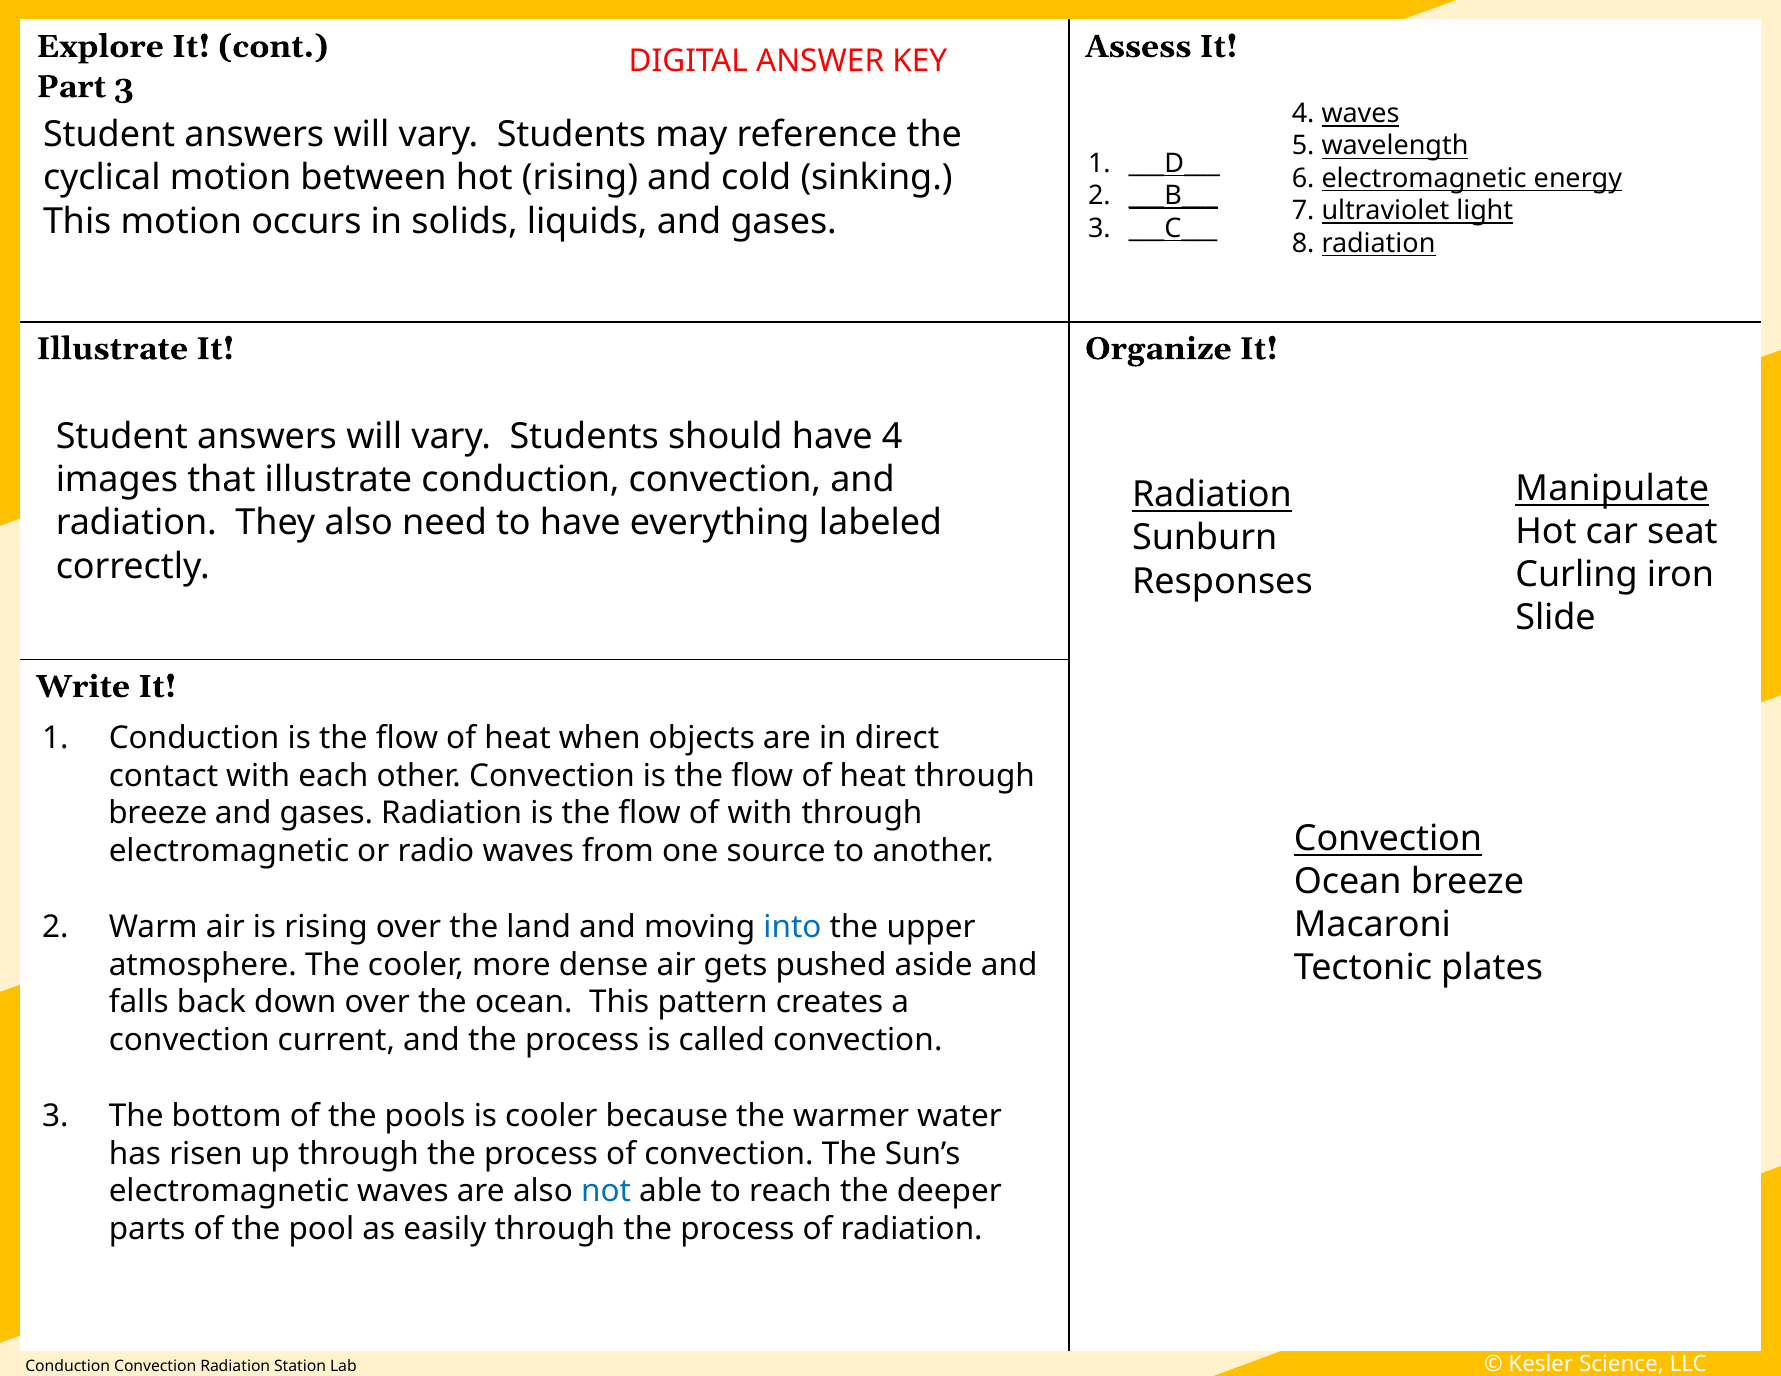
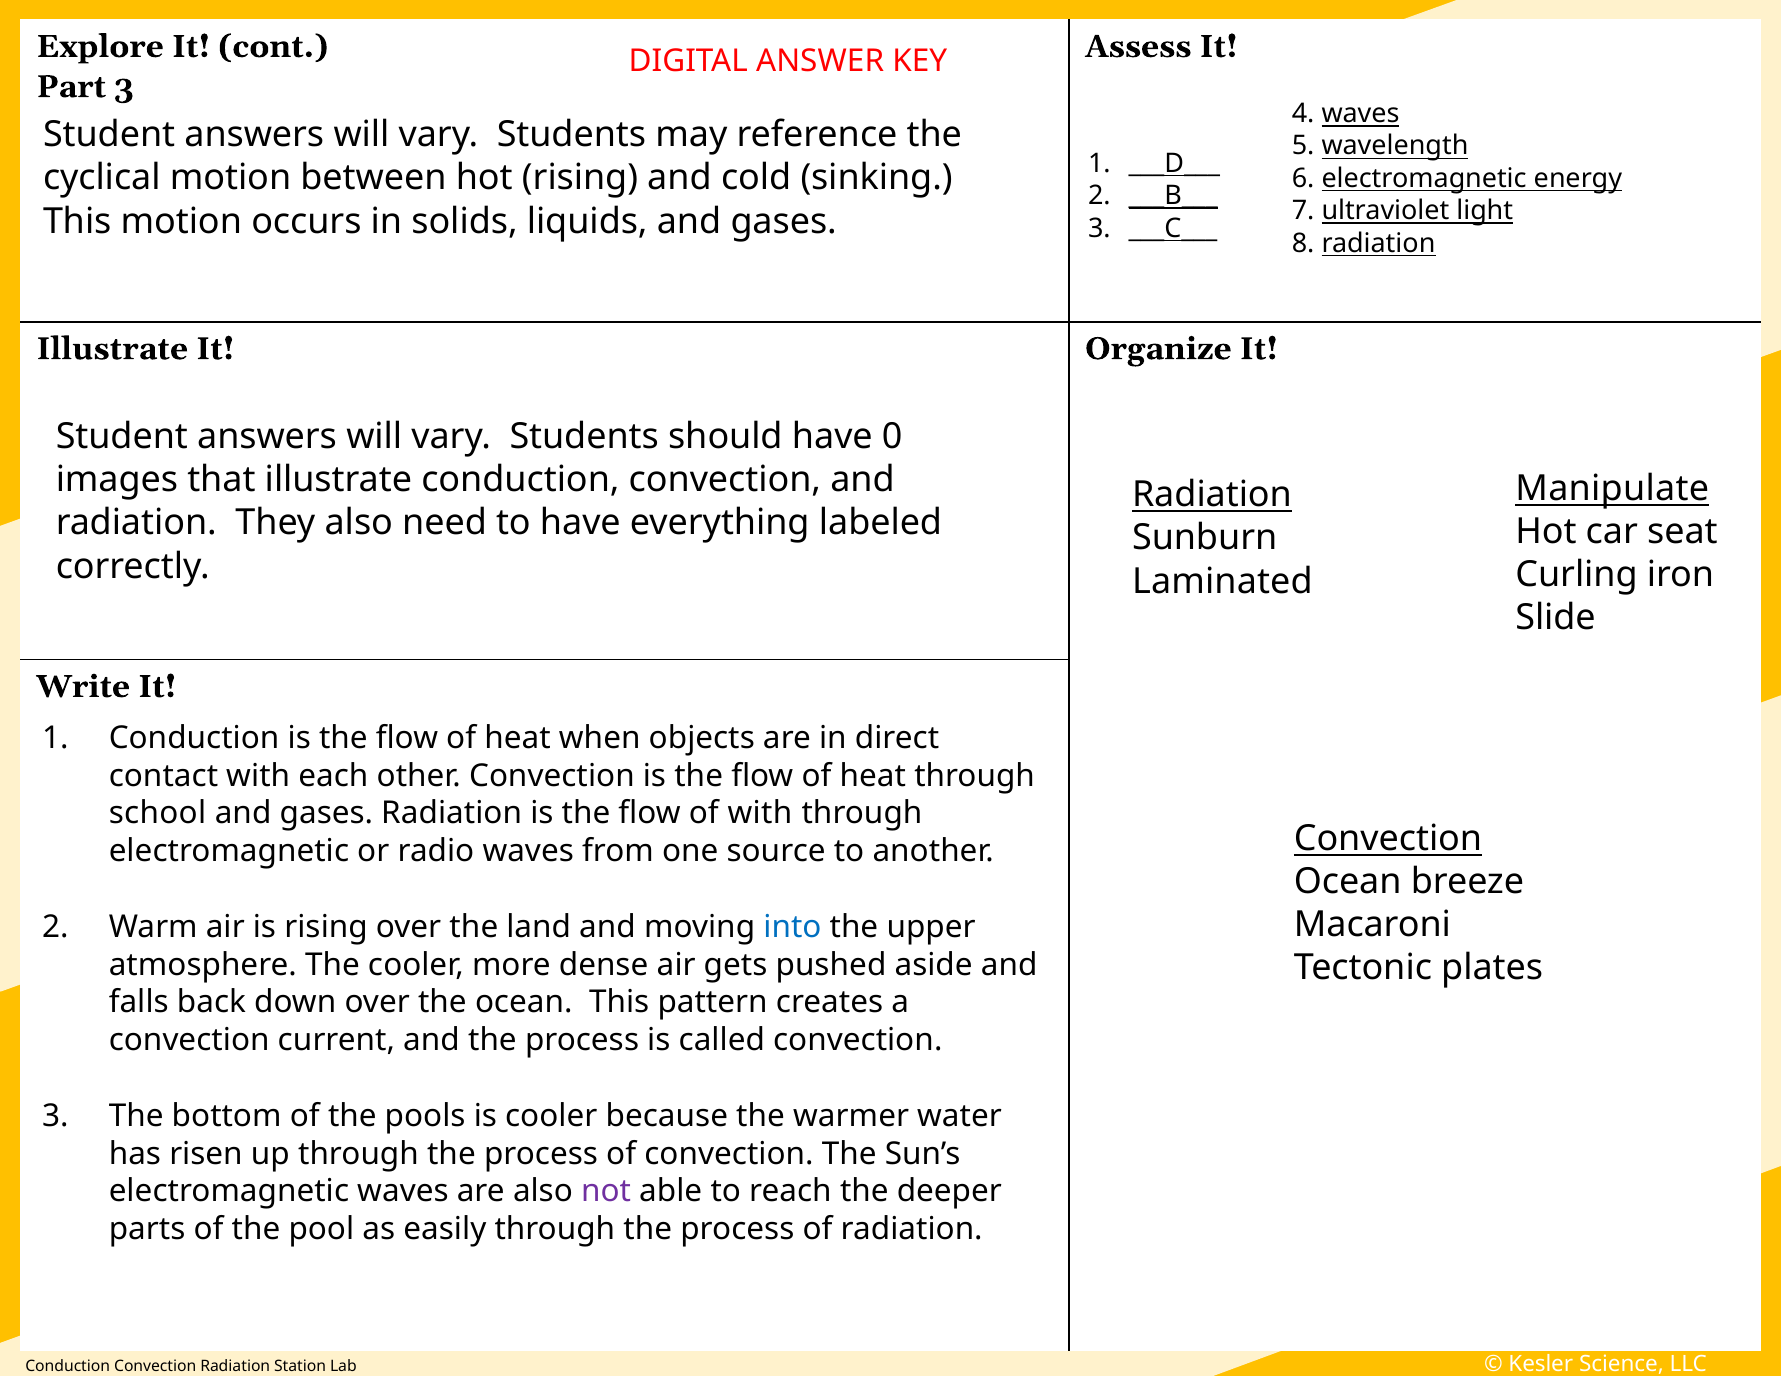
have 4: 4 -> 0 (892, 437)
Responses: Responses -> Laminated (1222, 581)
breeze: breeze -> school (158, 814)
not colour: blue -> purple (606, 1192)
